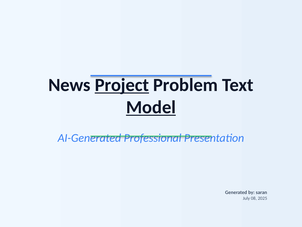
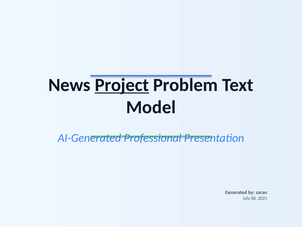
Model underline: present -> none (151, 107)
